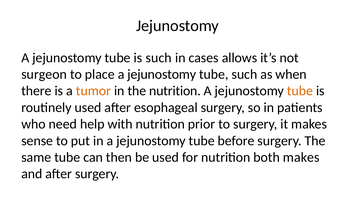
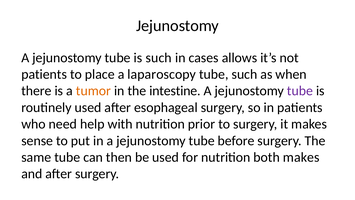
surgeon: surgeon -> patients (44, 74)
place a jejunostomy: jejunostomy -> laparoscopy (162, 74)
the nutrition: nutrition -> intestine (175, 91)
tube colour: orange -> purple (300, 91)
